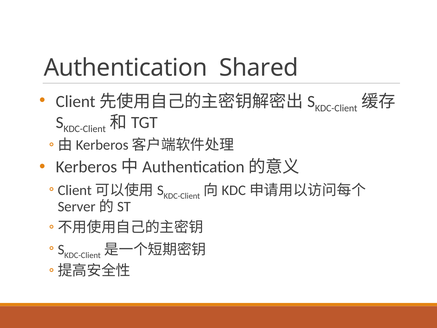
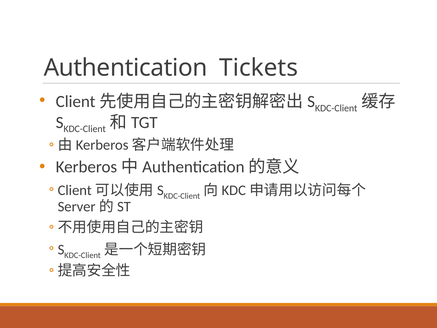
Shared: Shared -> Tickets (259, 68)
